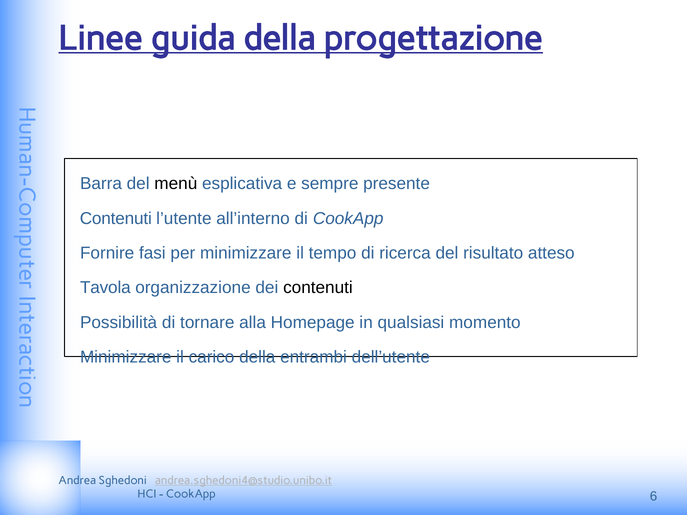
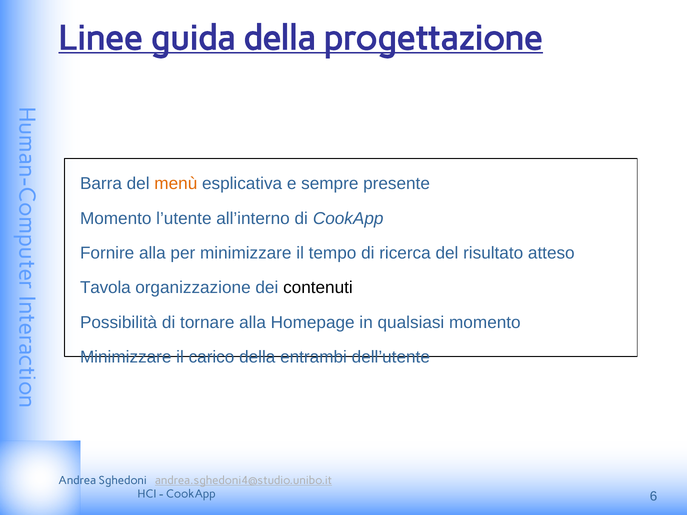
menù colour: black -> orange (176, 184)
Contenuti: Contenuti -> Momento (116, 218)
Fornire fasi: fasi -> alla (152, 253)
